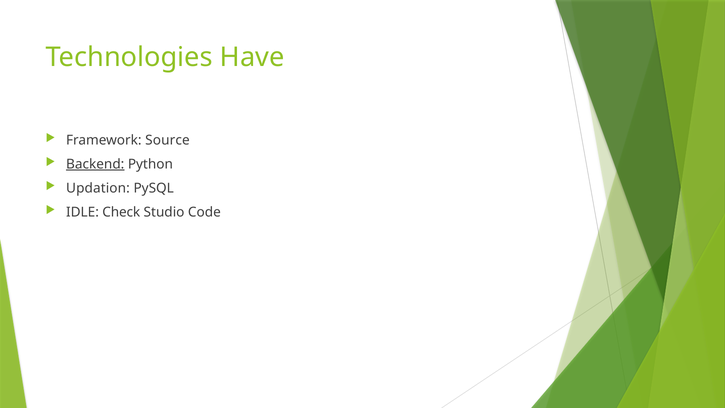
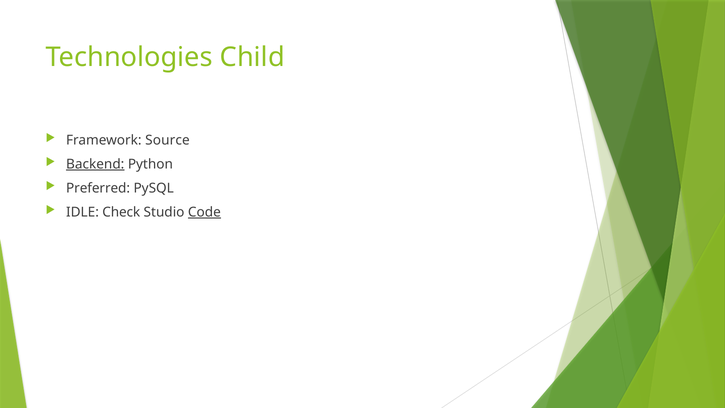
Have: Have -> Child (252, 57)
Updation: Updation -> Preferred (98, 188)
Code underline: none -> present (204, 212)
